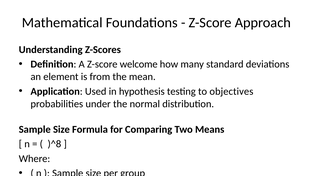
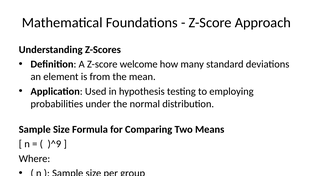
objectives: objectives -> employing (231, 91)
)^8: )^8 -> )^9 (54, 144)
